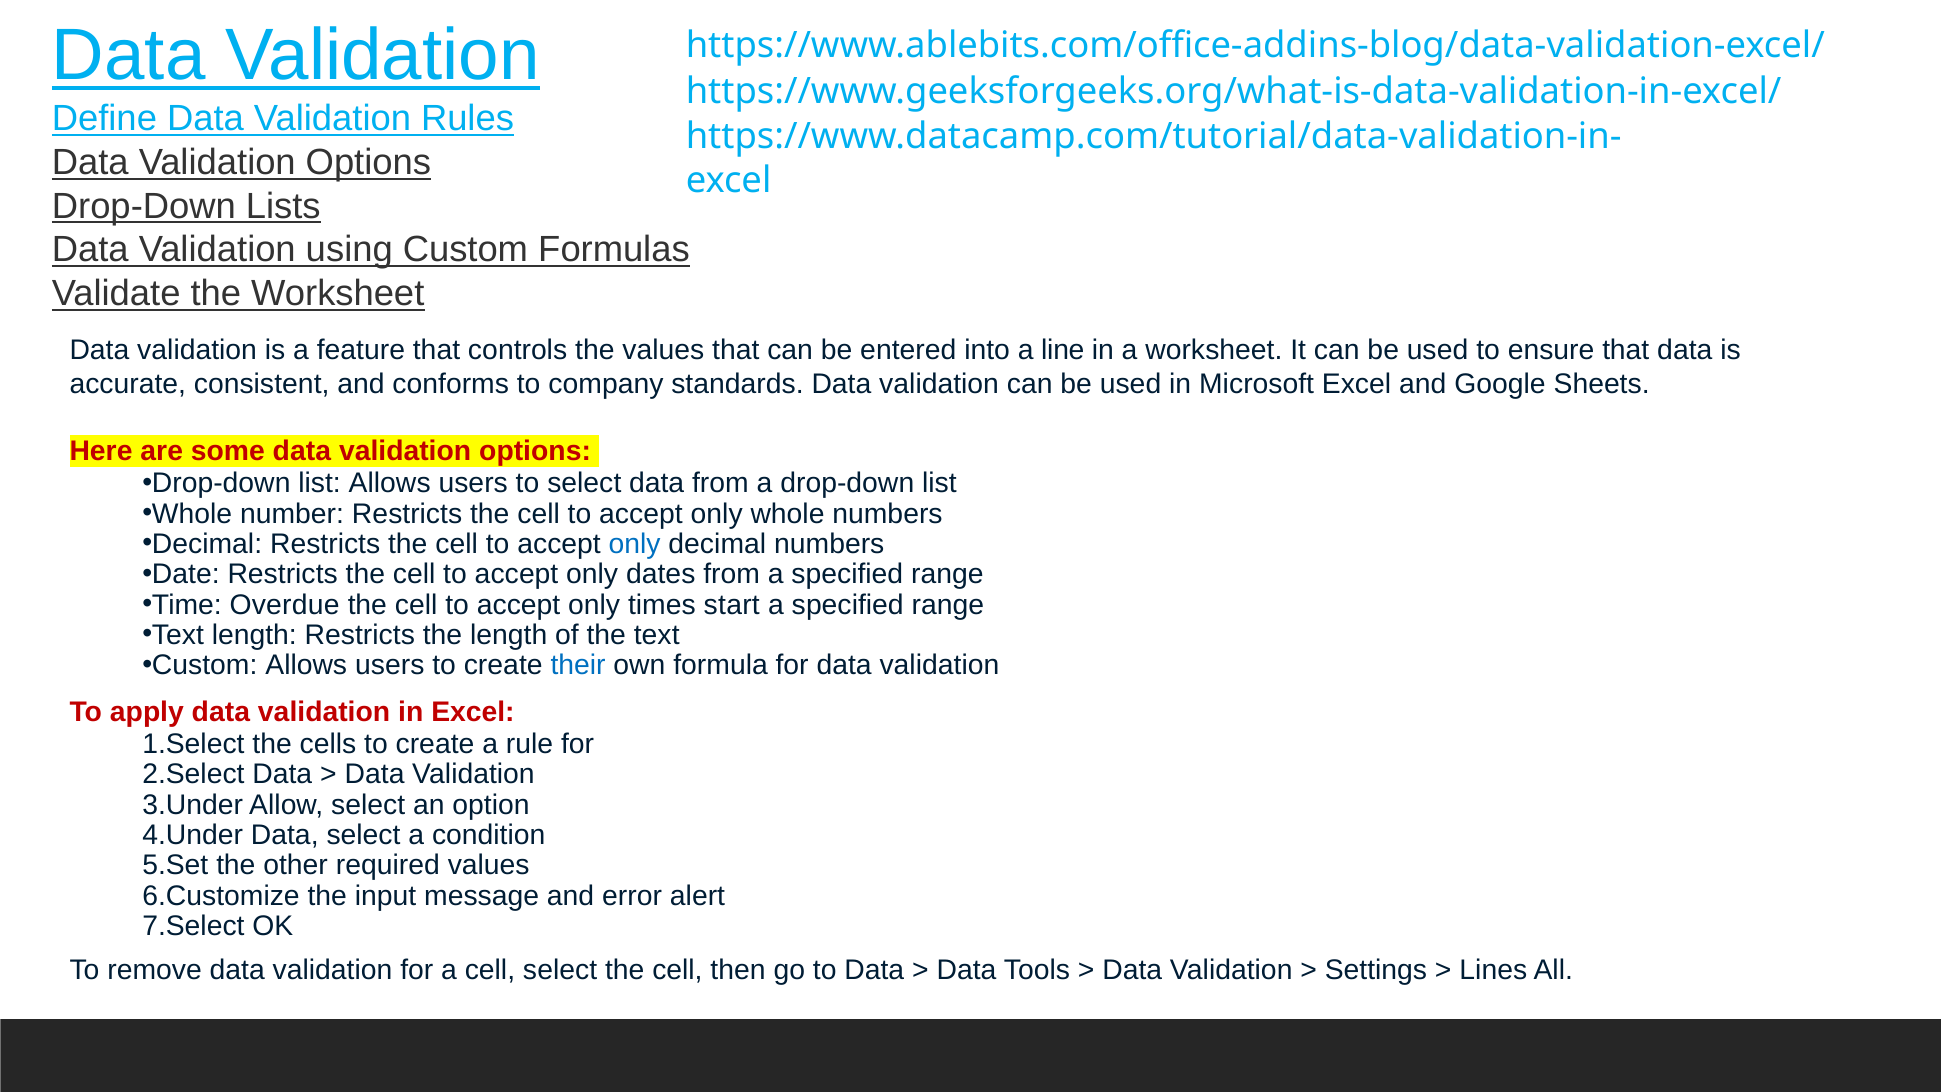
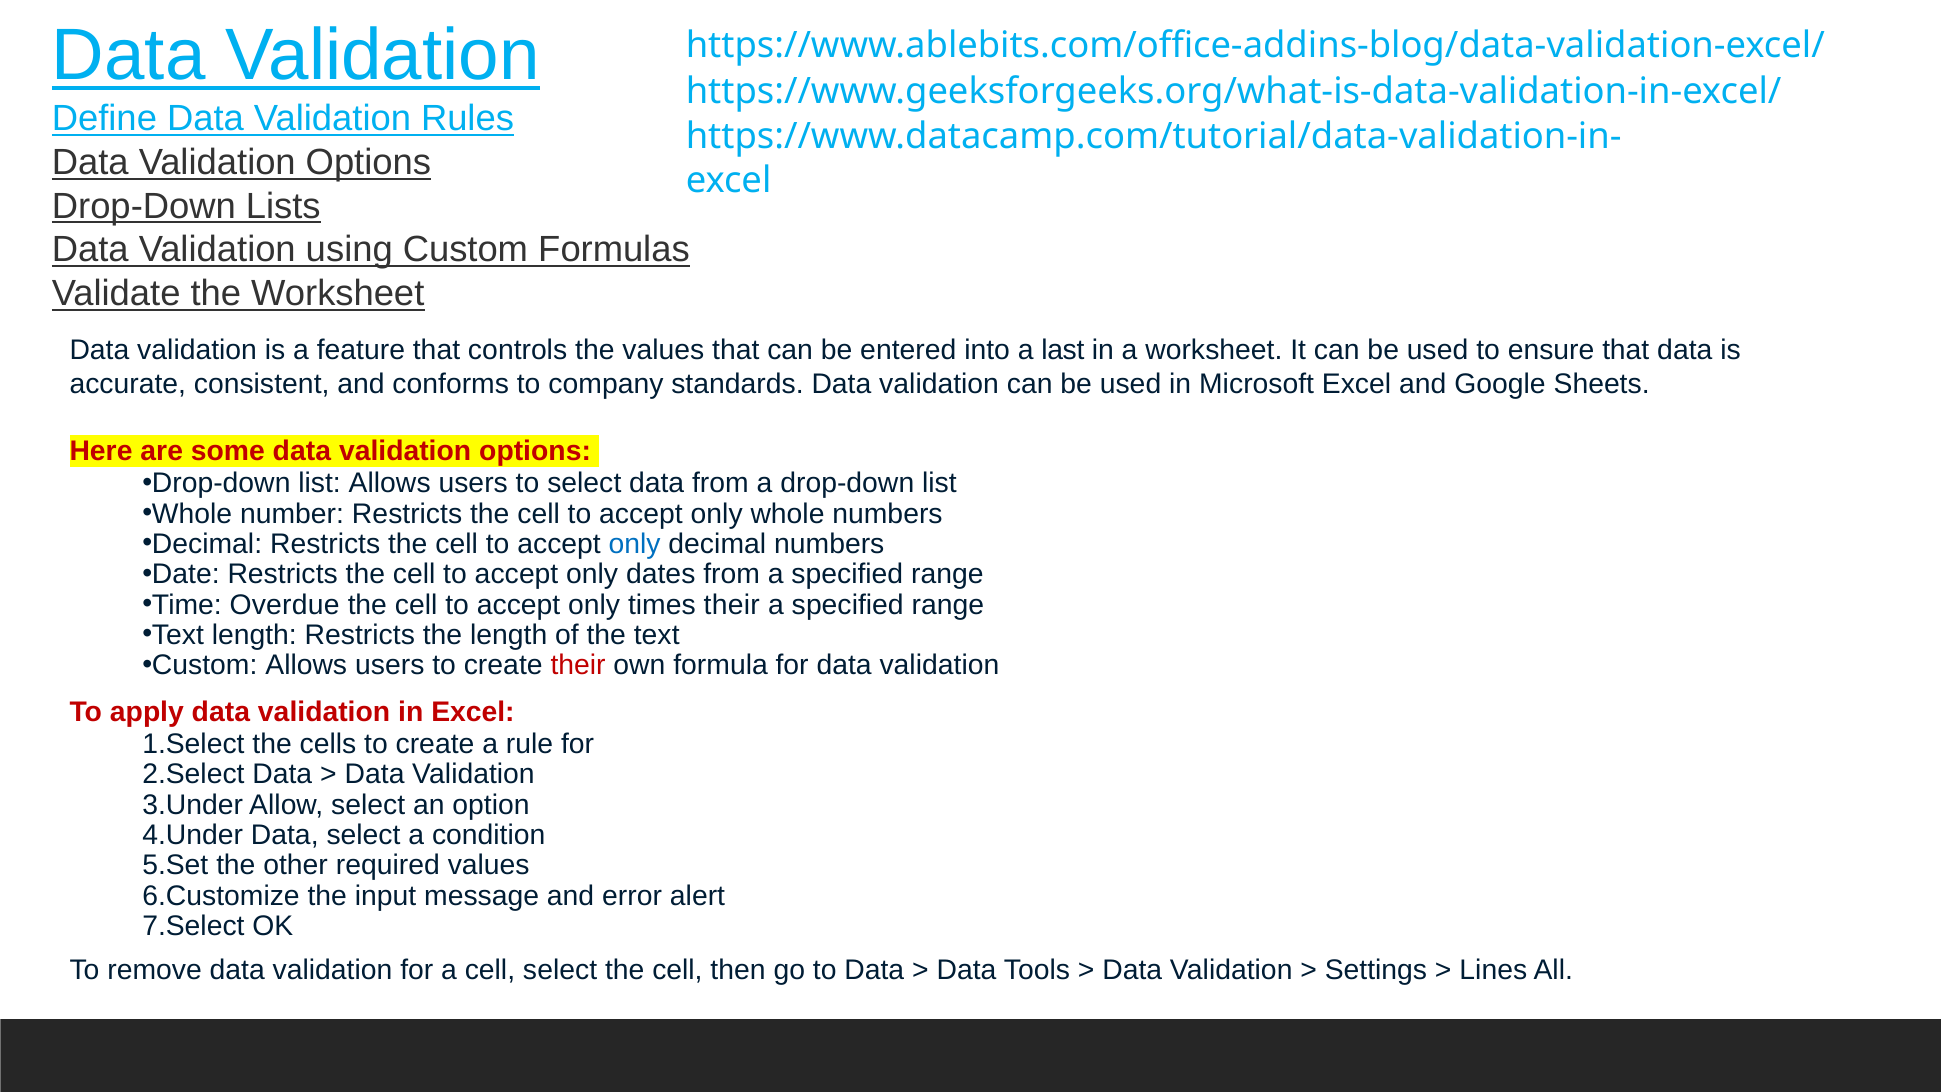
line: line -> last (1063, 350)
times start: start -> their (732, 605)
their colour: blue -> red (578, 665)
